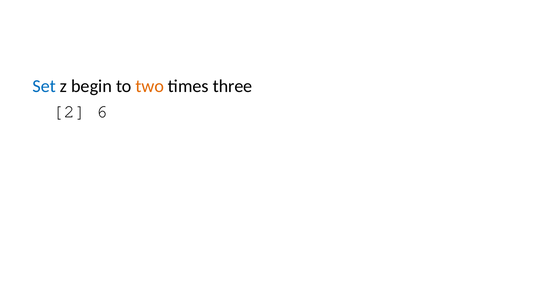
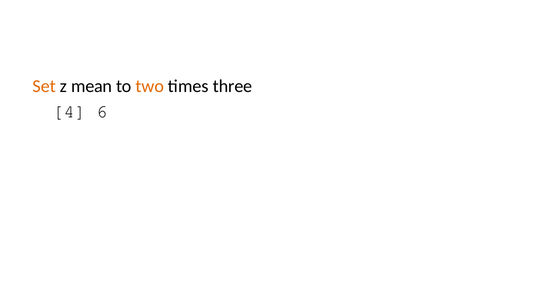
Set colour: blue -> orange (44, 86)
begin: begin -> mean (92, 86)
2: 2 -> 4 (69, 111)
